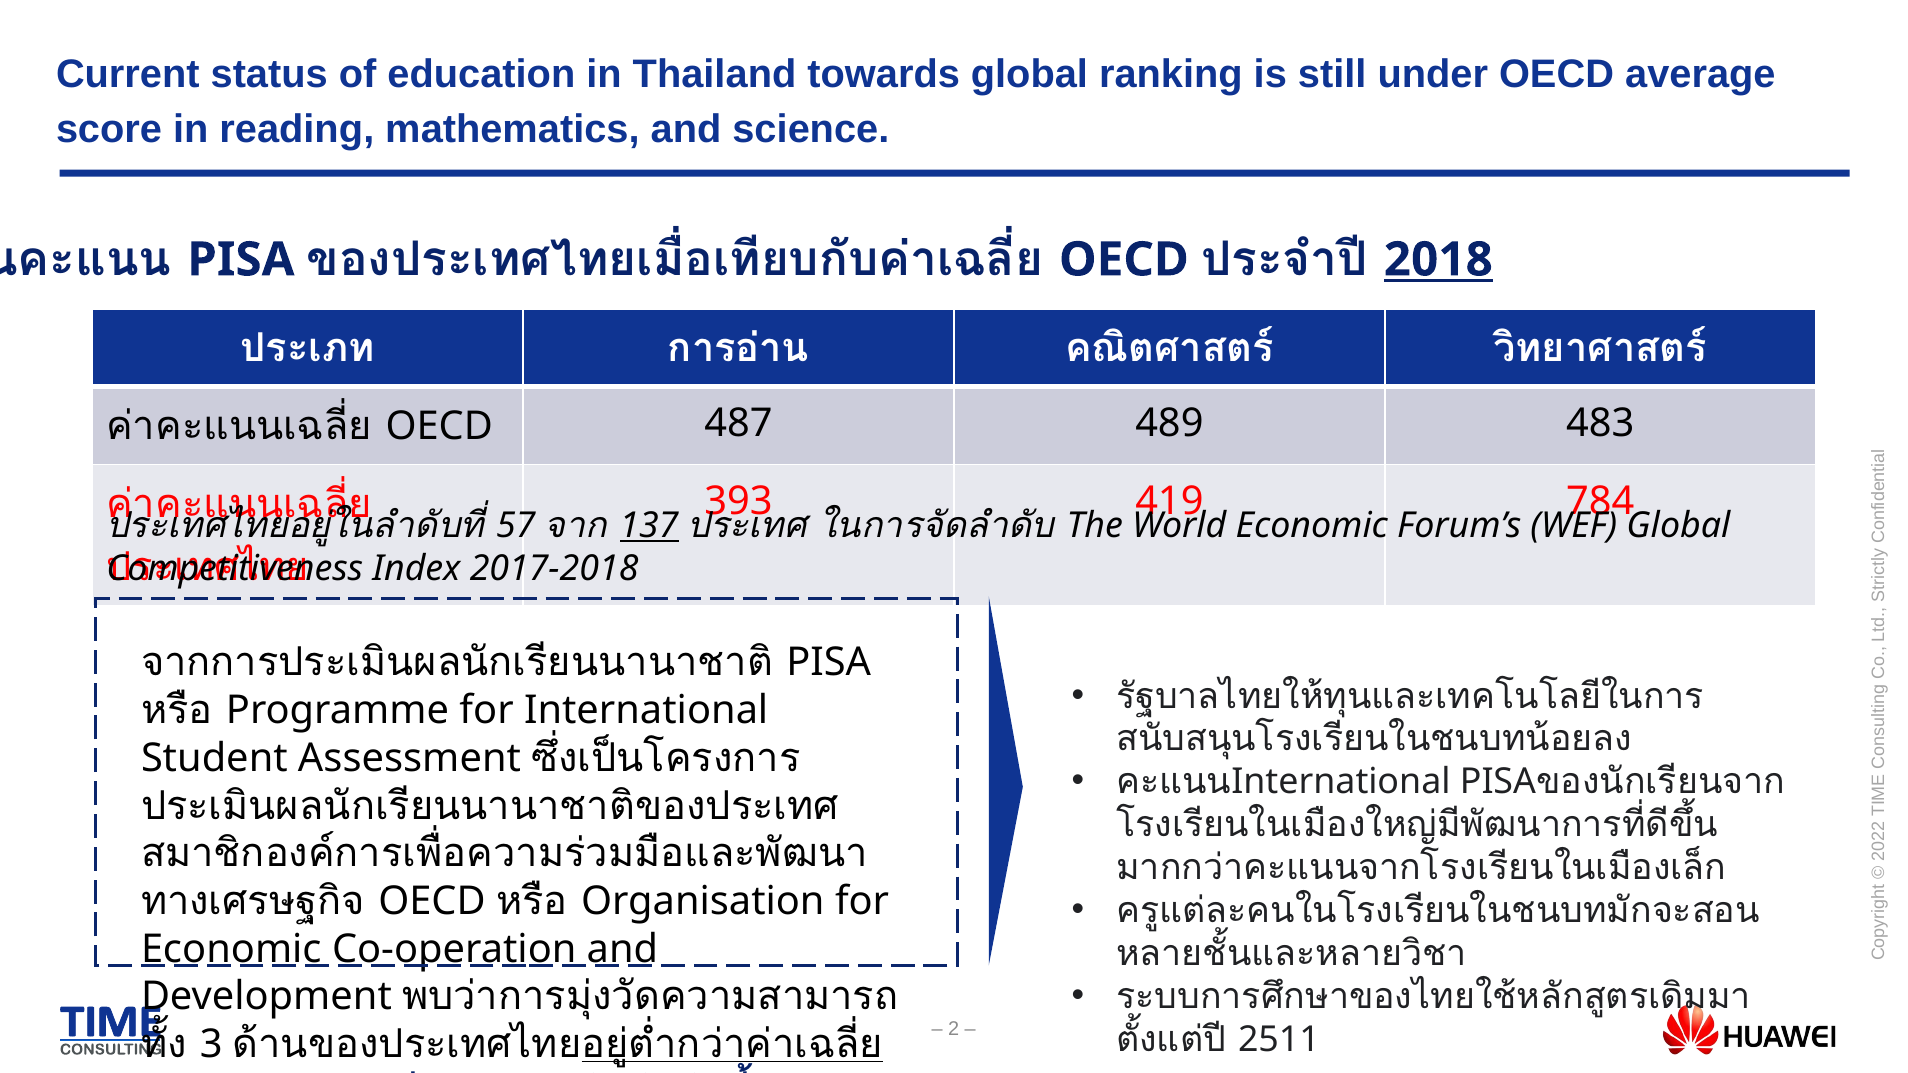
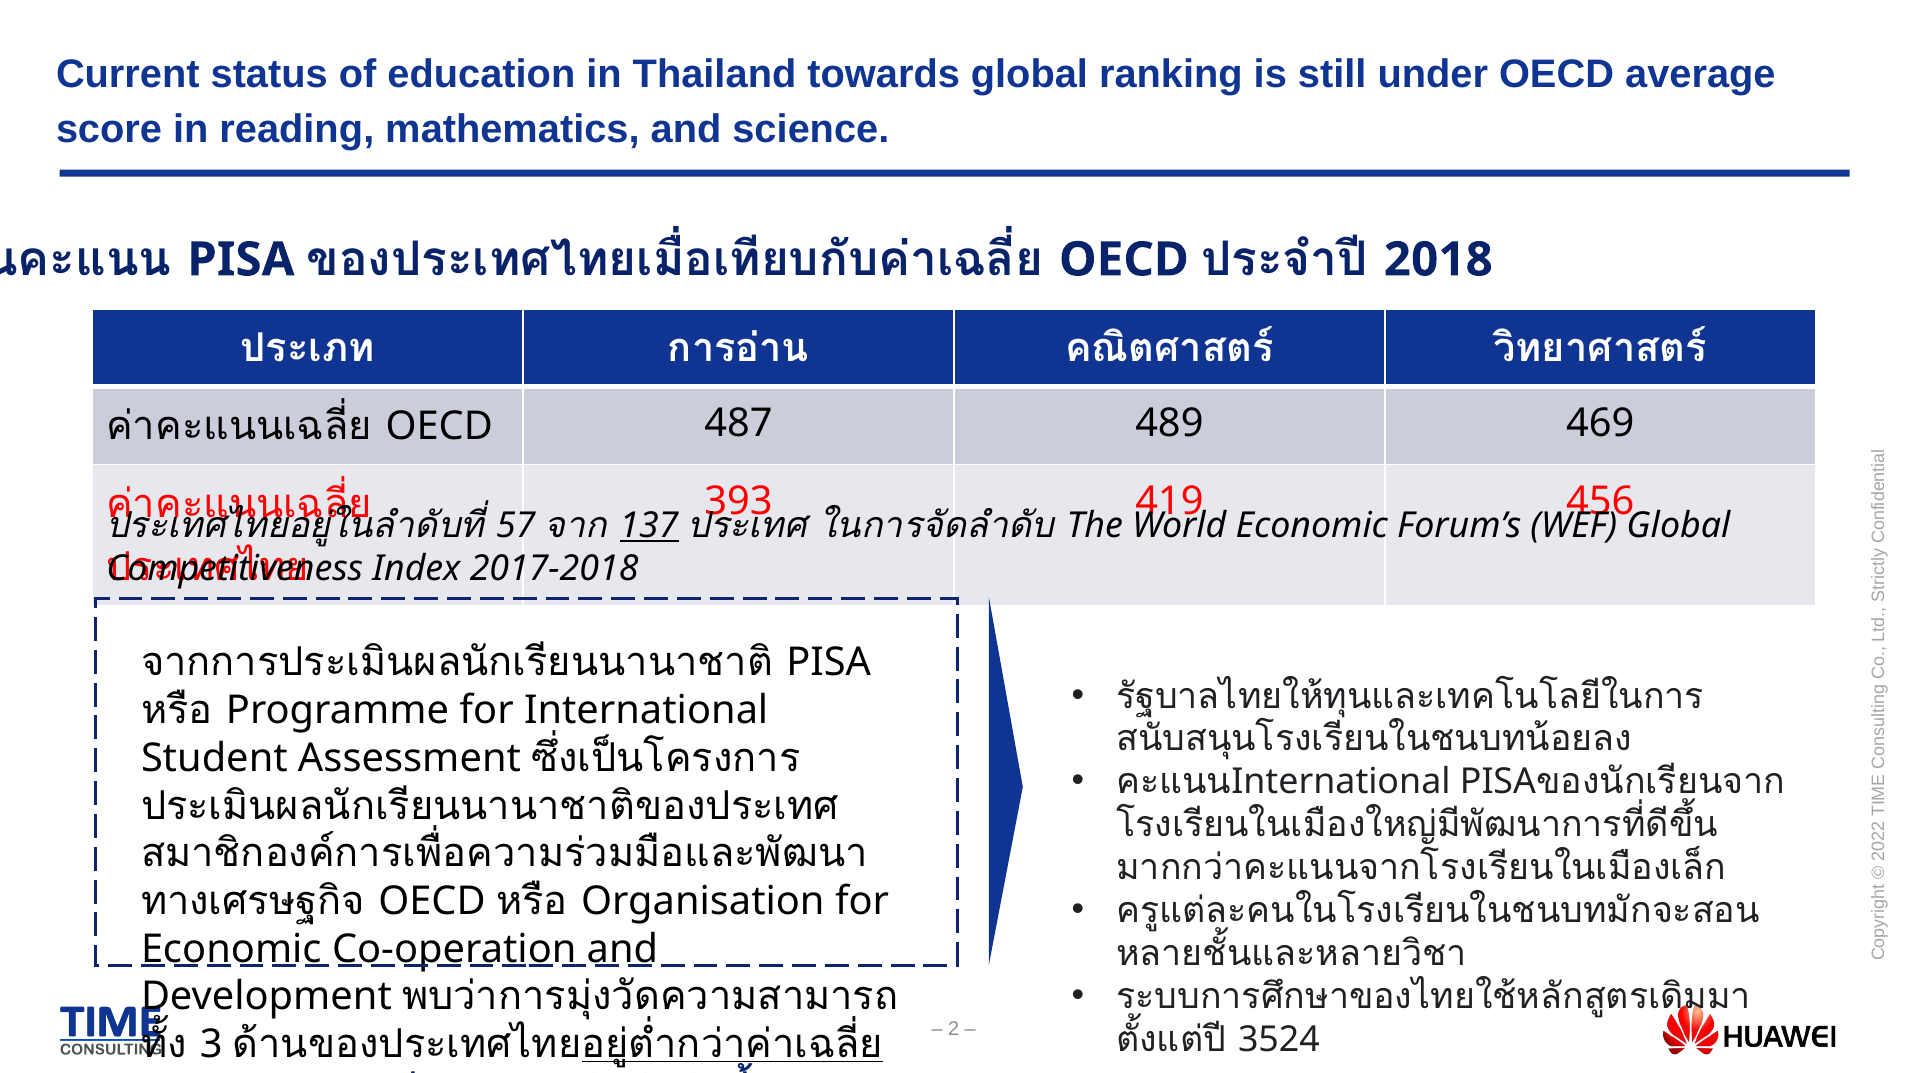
2018 underline: present -> none (1438, 260)
483: 483 -> 469 (1600, 423)
784: 784 -> 456 (1600, 501)
2511: 2511 -> 3524 (1279, 1040)
